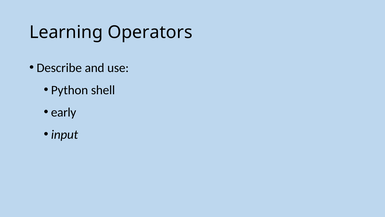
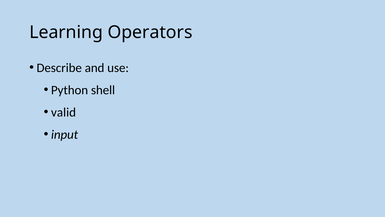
early: early -> valid (63, 112)
